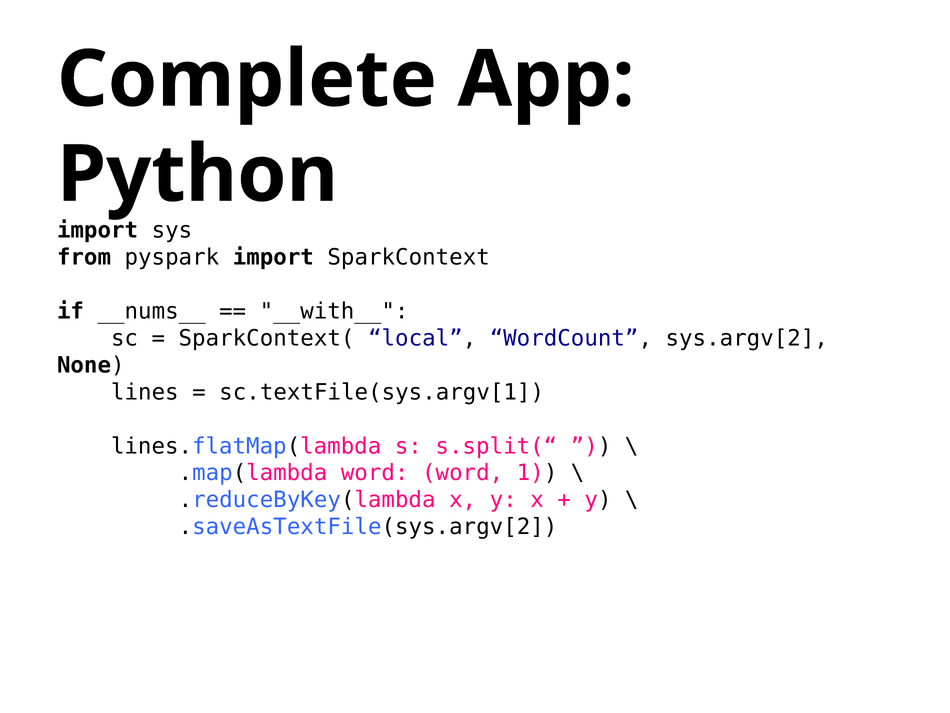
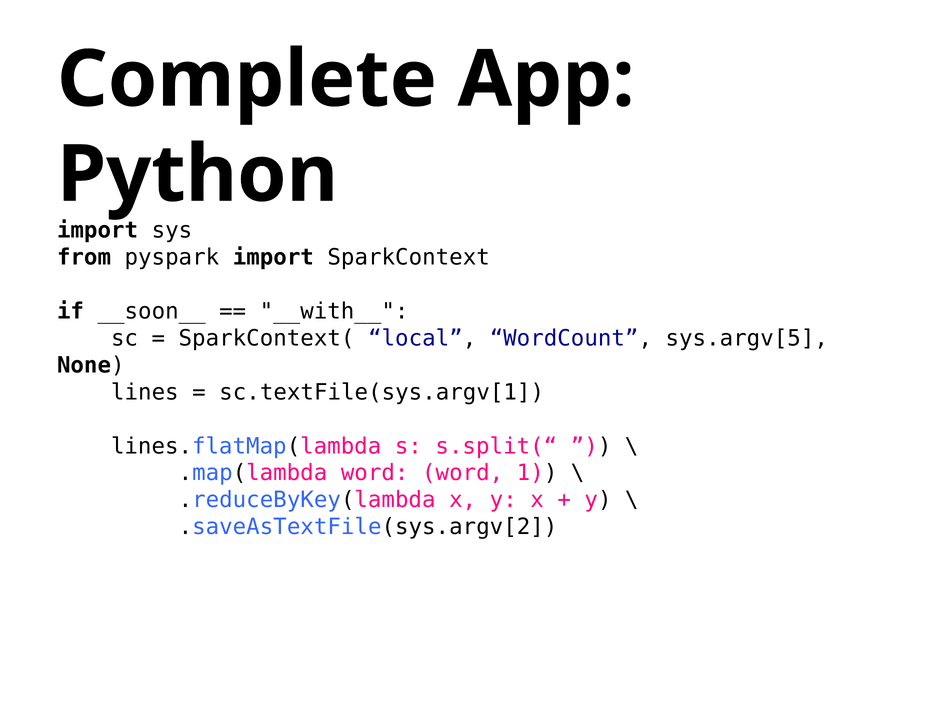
__nums__: __nums__ -> __soon__ (152, 311)
sys.argv[2: sys.argv[2 -> sys.argv[5 (747, 338)
